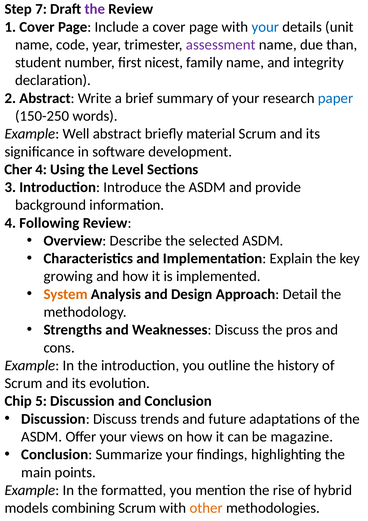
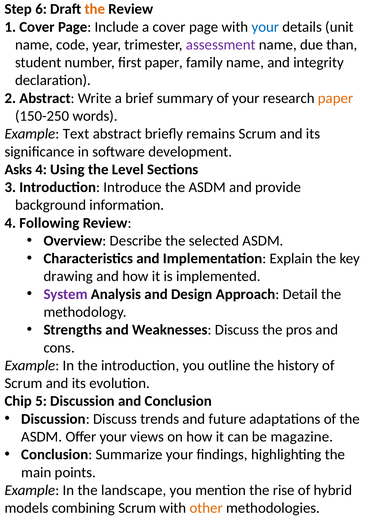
7: 7 -> 6 (41, 9)
the colour: purple -> orange (95, 9)
first nicest: nicest -> paper (164, 62)
paper colour: blue -> orange (336, 98)
Well: Well -> Text (76, 134)
material: material -> remains (211, 134)
Cher: Cher -> Asks (18, 169)
growing: growing -> drawing (68, 276)
System colour: orange -> purple (66, 294)
formatted: formatted -> landscape (134, 490)
